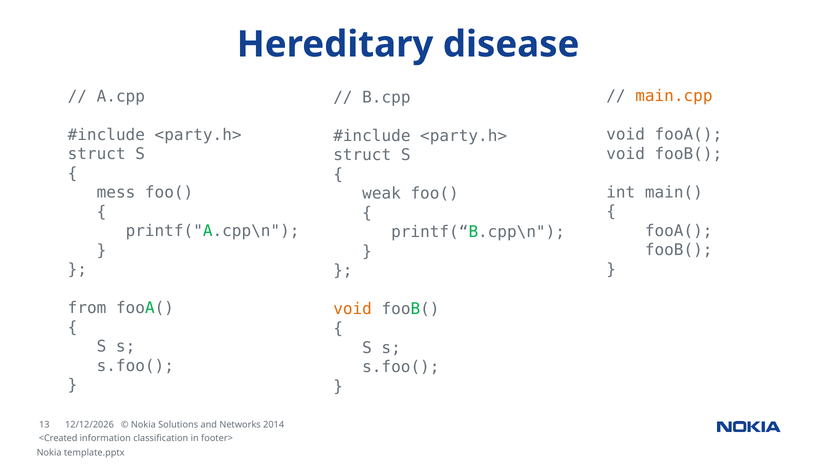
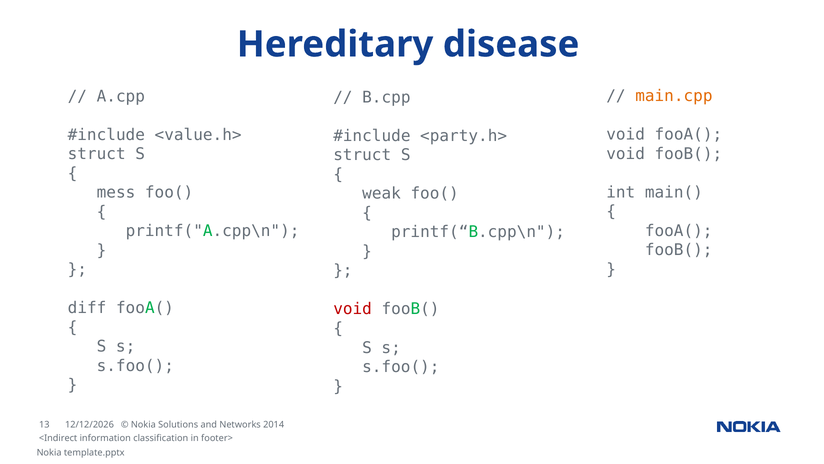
<party.h>: <party.h> -> <value.h> (198, 135)
from: from -> diff (87, 308)
void colour: orange -> red (353, 309)
<Created: <Created -> <Indirect (58, 438)
